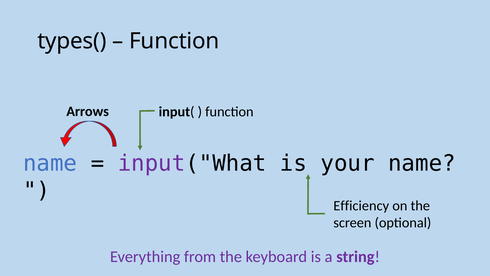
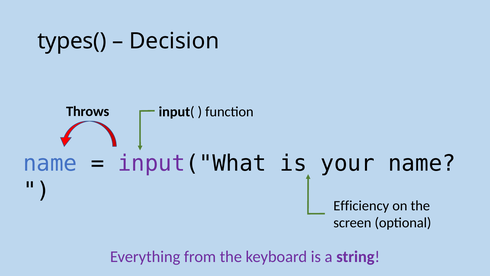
Function: Function -> Decision (174, 41)
Arrows: Arrows -> Throws (88, 111)
